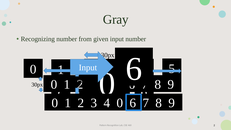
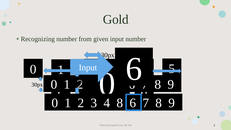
Gray: Gray -> Gold (116, 19)
0: 0 -> 8 (120, 103)
